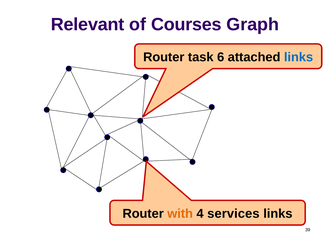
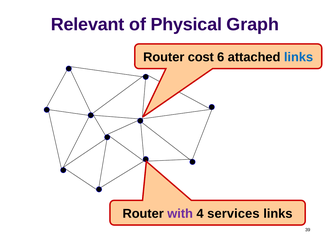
Courses: Courses -> Physical (186, 25)
task: task -> cost (201, 57)
with colour: orange -> purple (180, 214)
